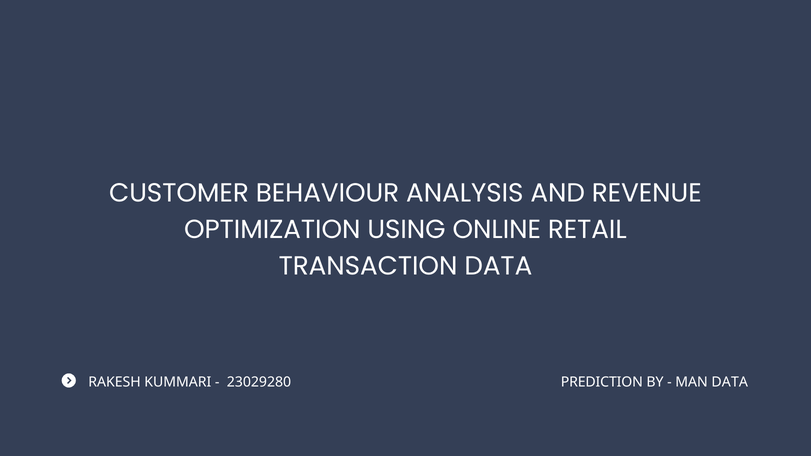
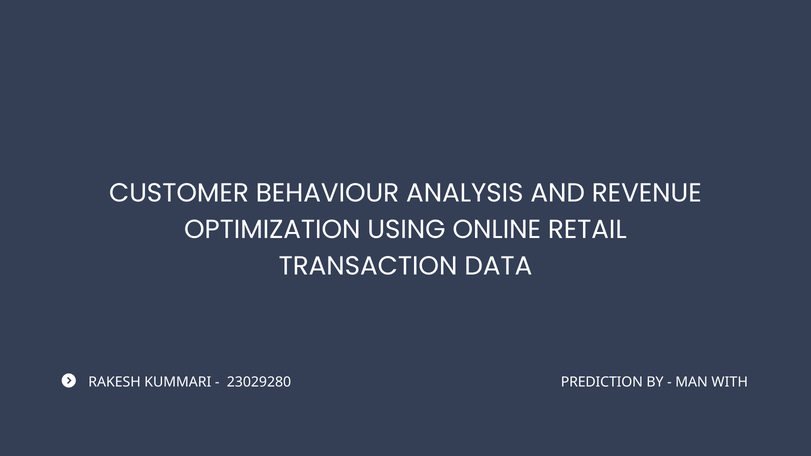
MAN DATA: DATA -> WITH (730, 382)
